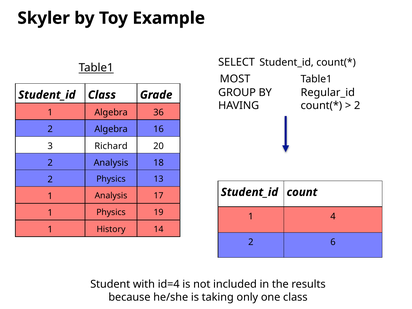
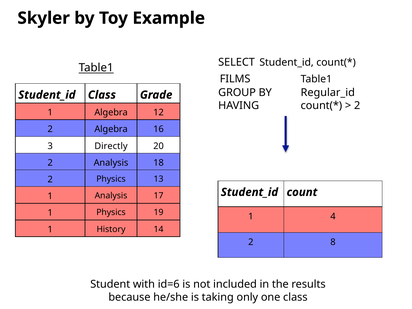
MOST: MOST -> FILMS (235, 79)
36: 36 -> 12 (159, 113)
Richard: Richard -> Directly (111, 146)
6: 6 -> 8 (333, 242)
id=4: id=4 -> id=6 (169, 284)
